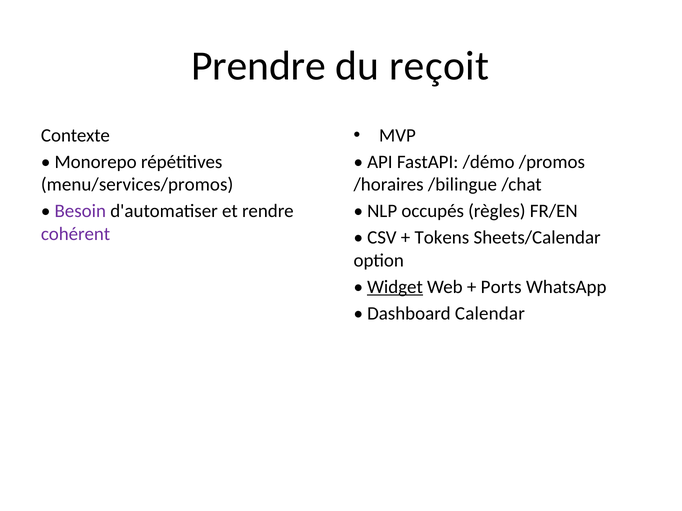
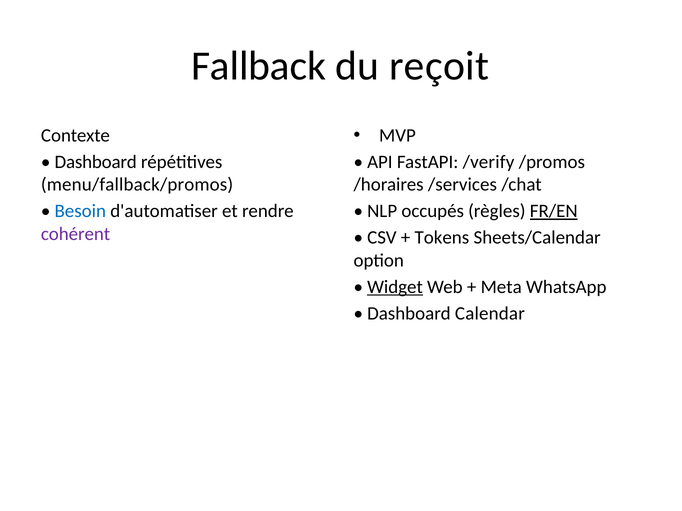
Prendre: Prendre -> Fallback (259, 66)
Monorepo: Monorepo -> Dashboard (96, 162)
/démo: /démo -> /verify (488, 162)
menu/services/promos: menu/services/promos -> menu/fallback/promos (137, 185)
/bilingue: /bilingue -> /services (462, 185)
Besoin colour: purple -> blue (80, 211)
FR/EN underline: none -> present (554, 211)
Ports: Ports -> Meta (501, 287)
